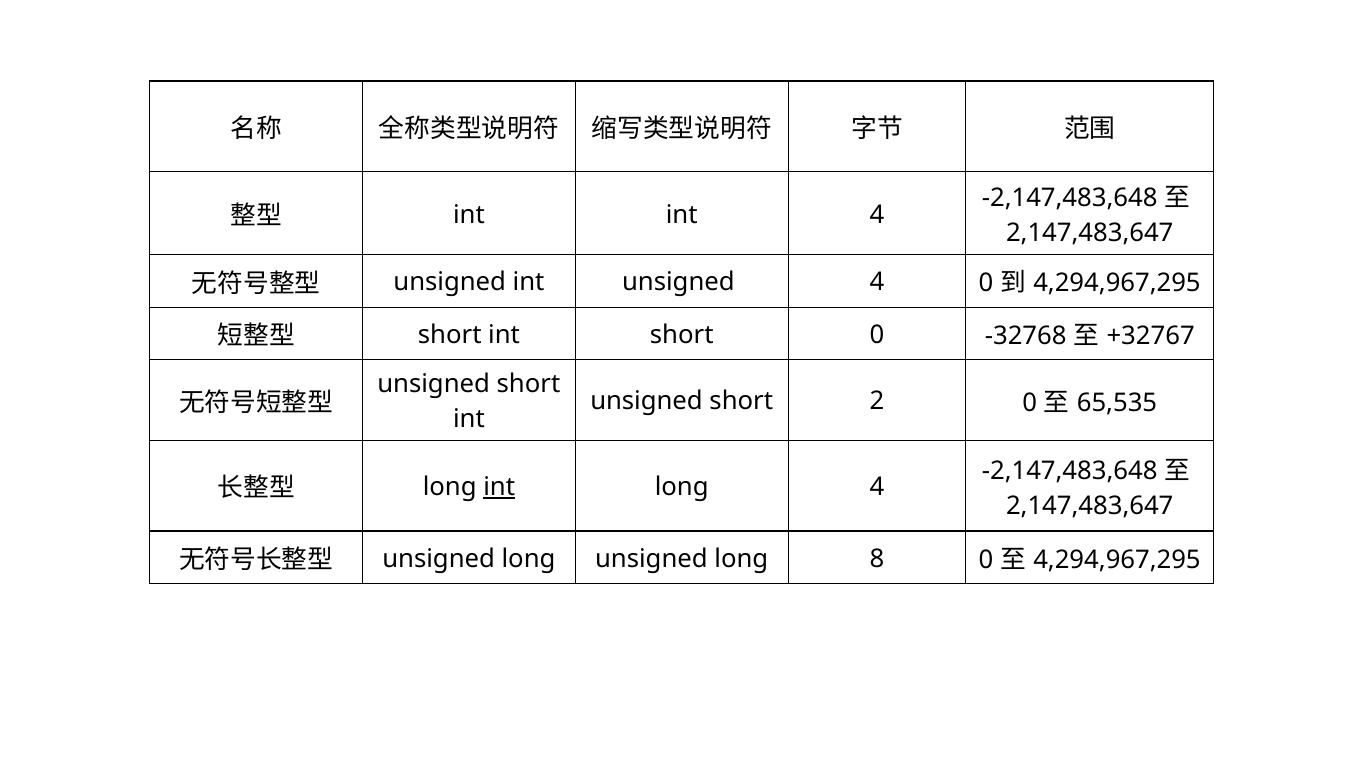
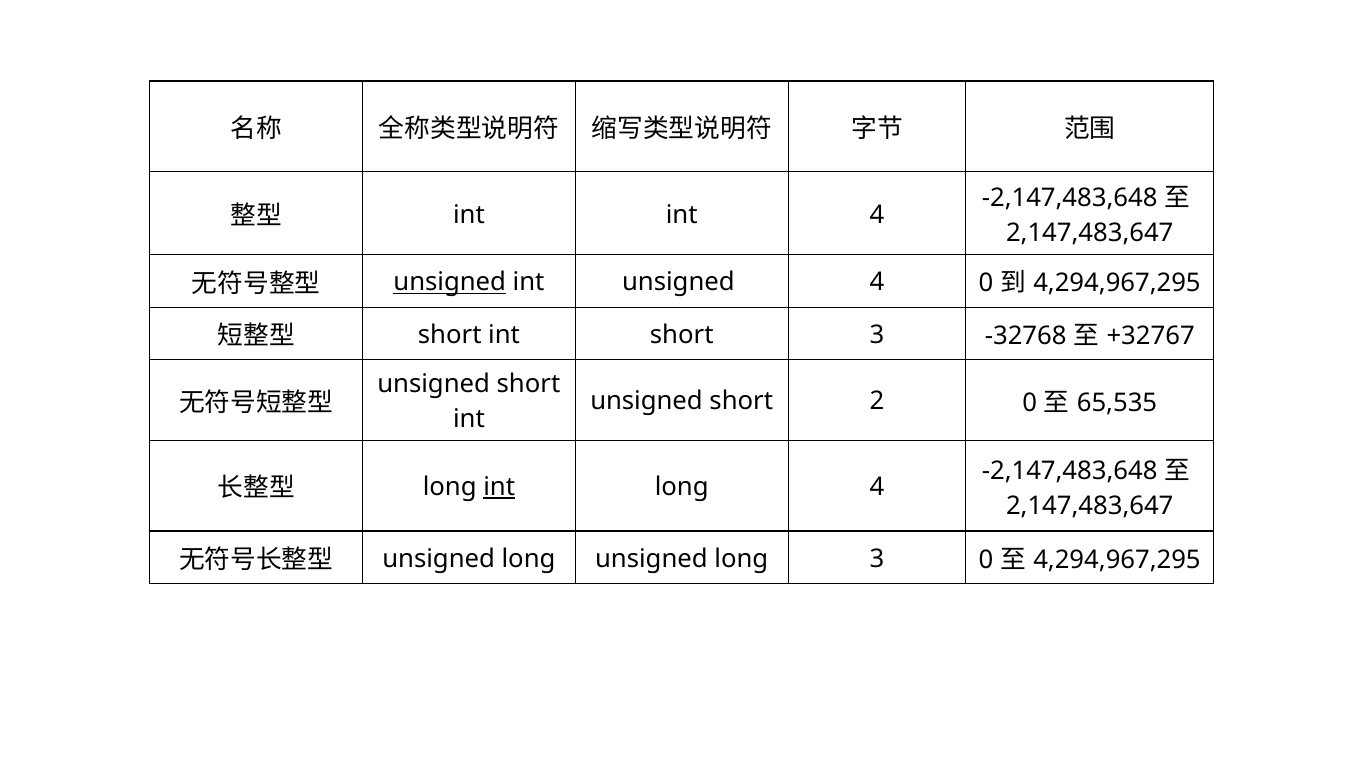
unsigned underline: none -> present (450, 282)
short 0: 0 -> 3 (877, 335)
long 8: 8 -> 3 (877, 559)
